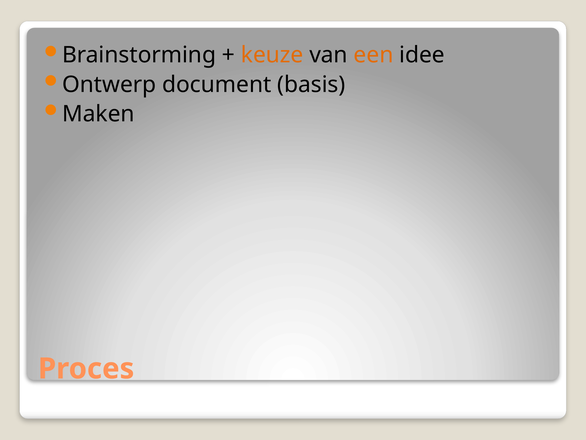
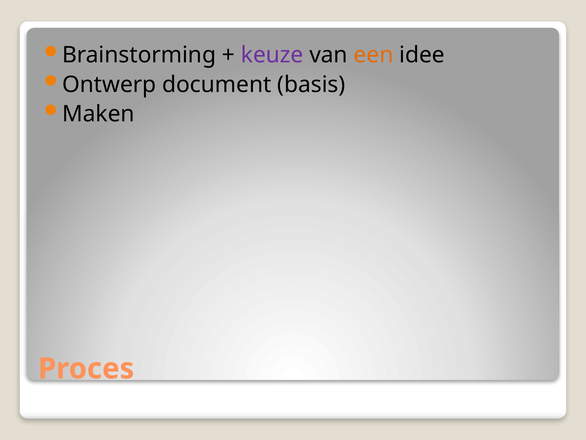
keuze colour: orange -> purple (272, 55)
